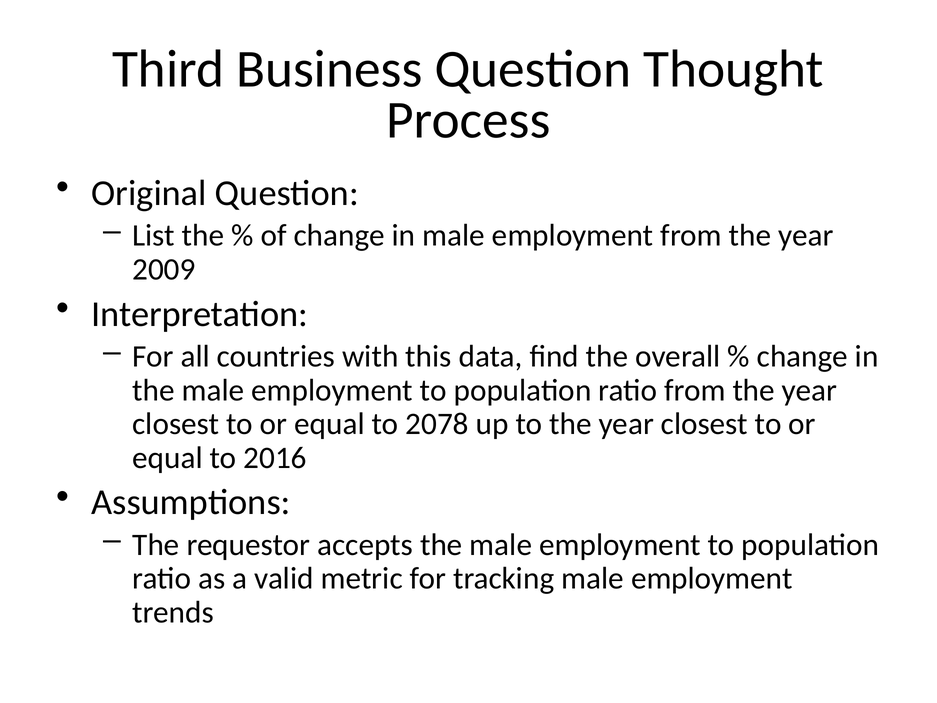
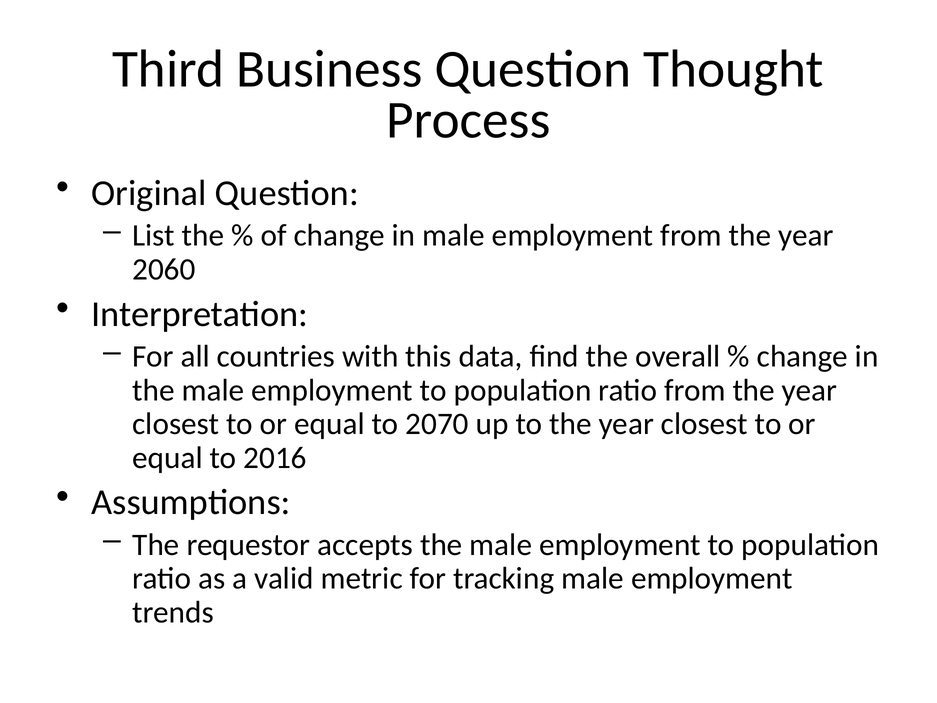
2009: 2009 -> 2060 (164, 269)
2078: 2078 -> 2070 (437, 424)
